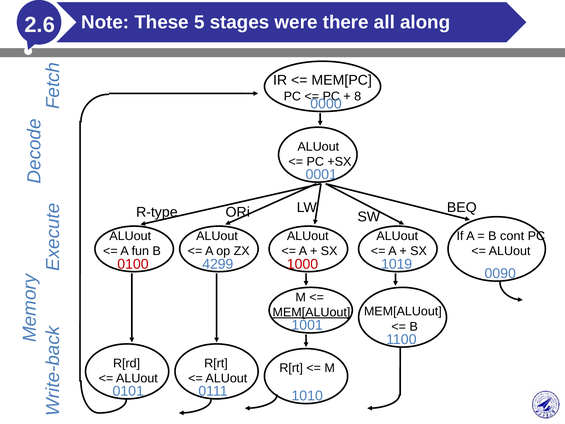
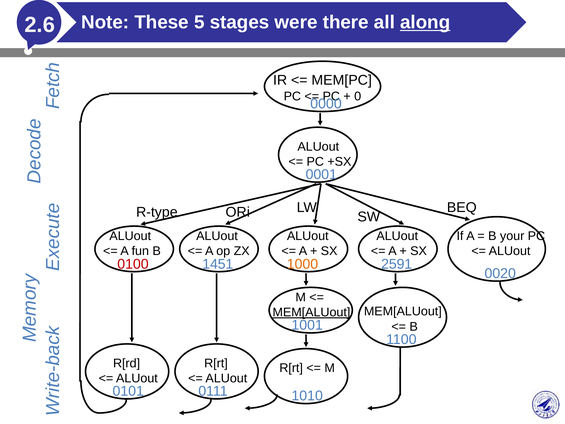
along underline: none -> present (425, 22)
8: 8 -> 0 (358, 96)
cont: cont -> your (512, 236)
4299: 4299 -> 1451 (218, 264)
1000 colour: red -> orange (302, 264)
1019: 1019 -> 2591 (397, 264)
0090: 0090 -> 0020 (500, 273)
